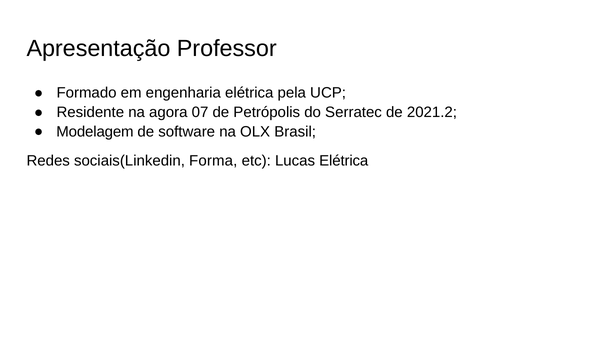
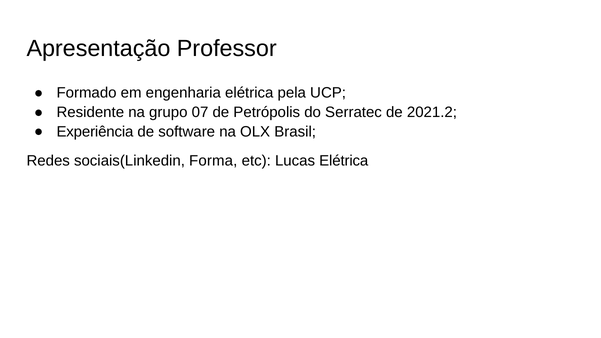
agora: agora -> grupo (168, 112)
Modelagem: Modelagem -> Experiência (95, 132)
